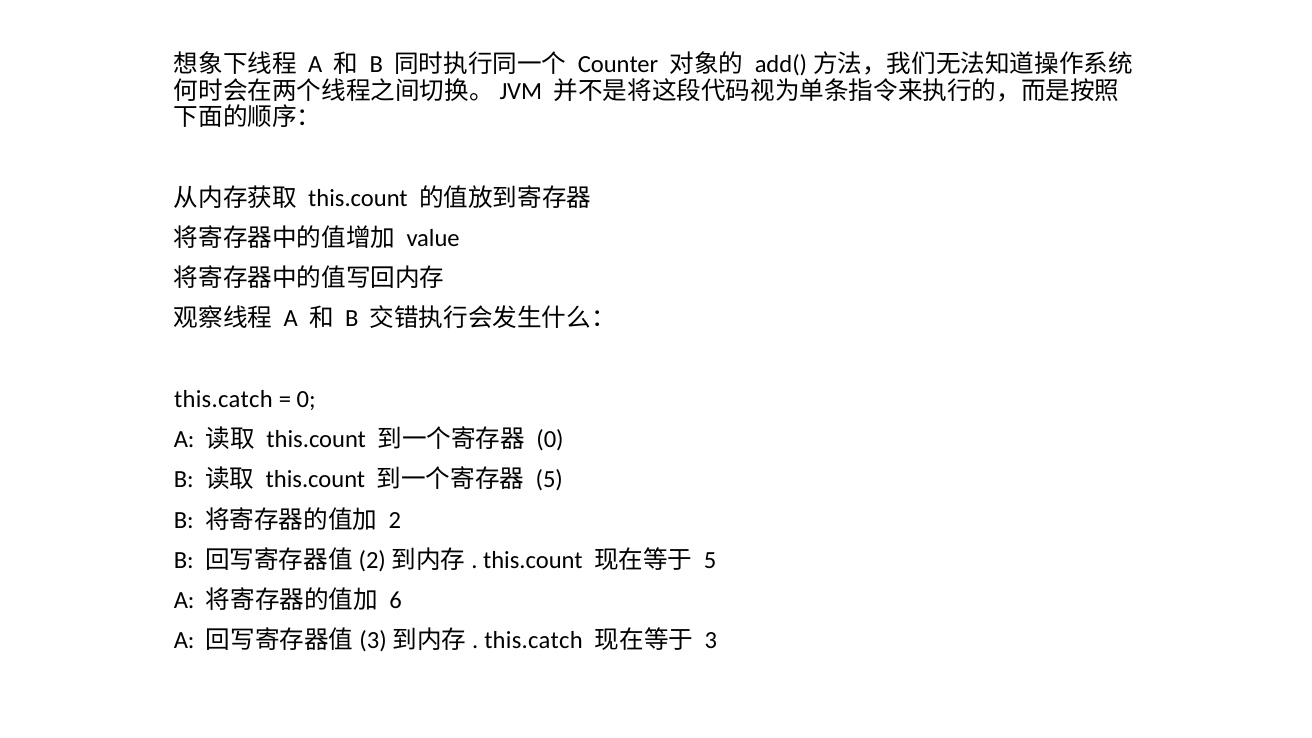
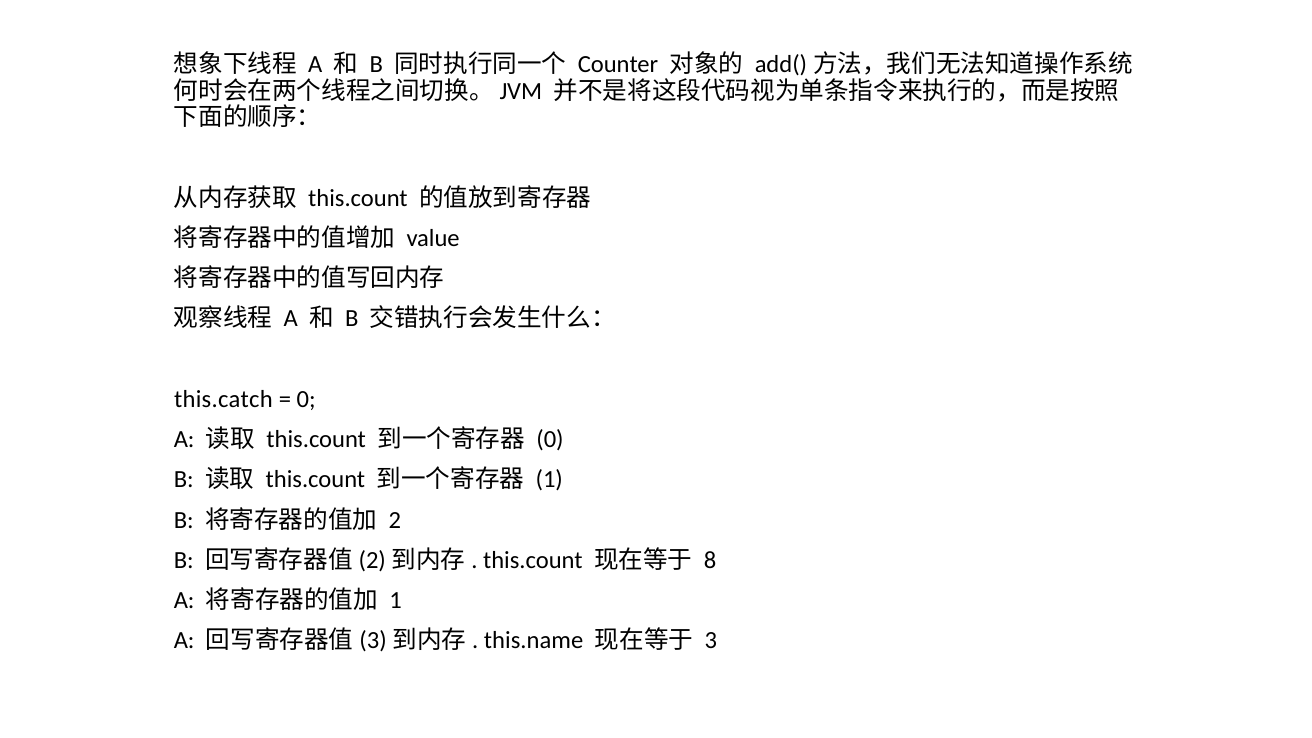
5: 5 -> 1 (549, 480)
5: 5 -> 8 (710, 560)
6: 6 -> 1 (396, 600)
this.catch: this.catch -> this.name (534, 641)
